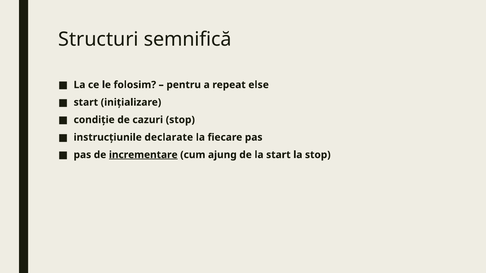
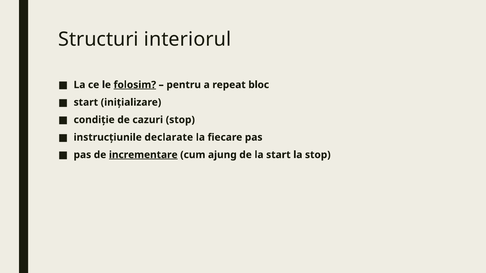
semnifică: semnifică -> interiorul (188, 40)
folosim underline: none -> present (135, 85)
else: else -> bloc (259, 85)
